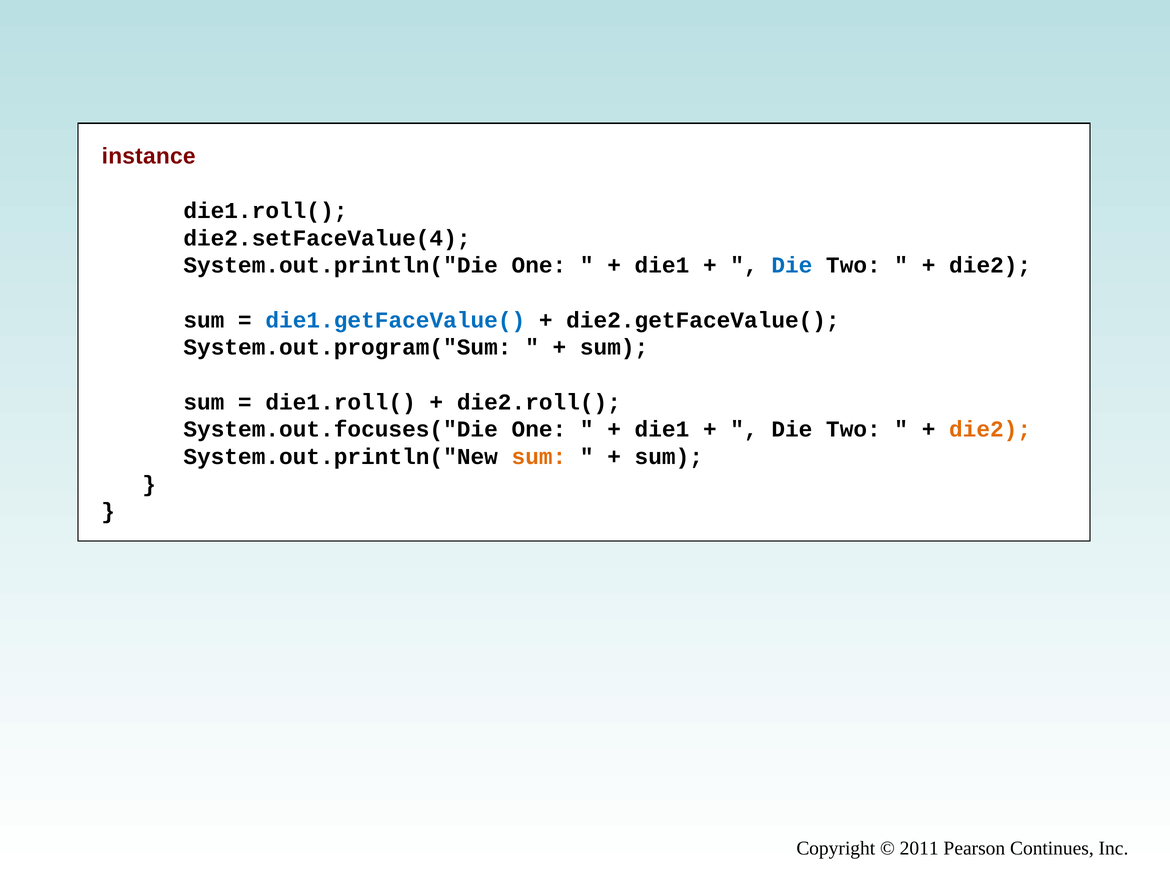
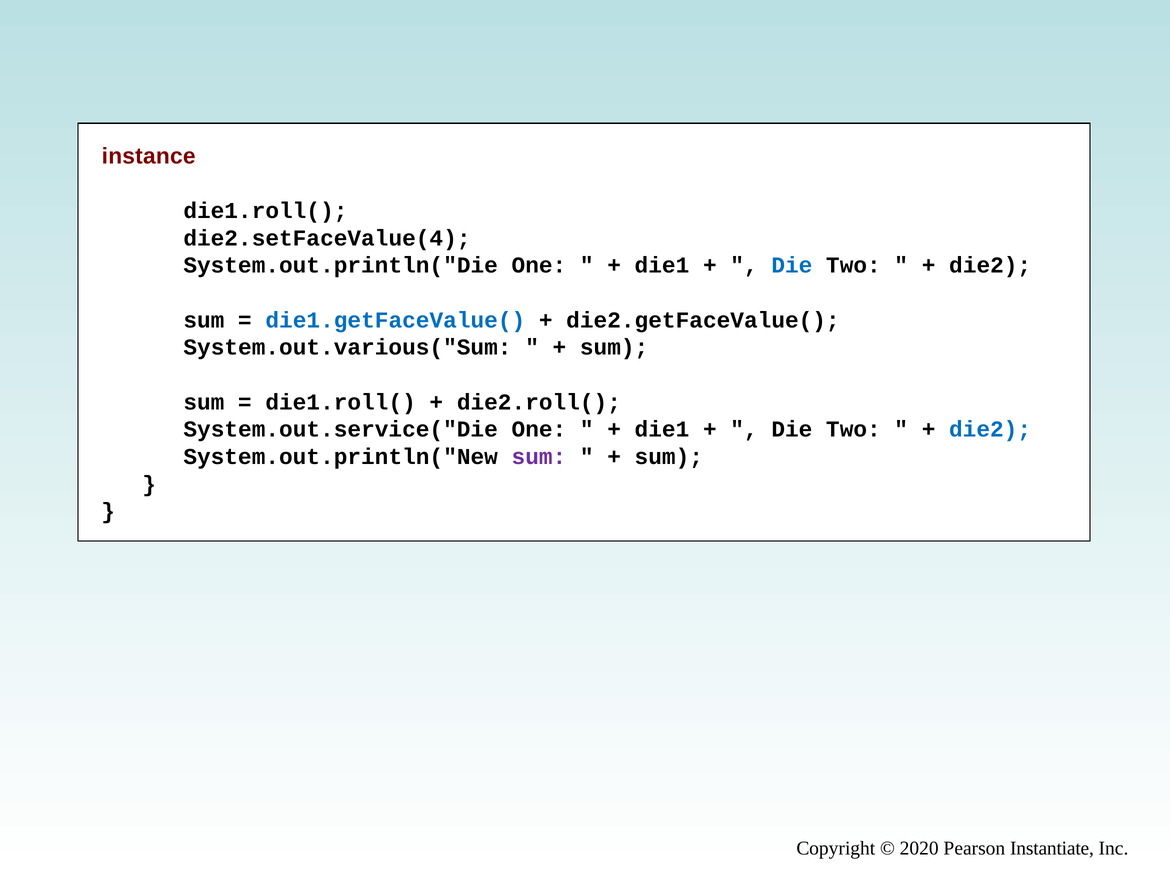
System.out.program("Sum: System.out.program("Sum -> System.out.various("Sum (347, 347)
System.out.focuses("Die: System.out.focuses("Die -> System.out.service("Die (341, 429)
die2 colour: orange -> blue (990, 429)
sum colour: orange -> purple (539, 457)
2011: 2011 -> 2020 (919, 848)
Continues: Continues -> Instantiate (1052, 848)
